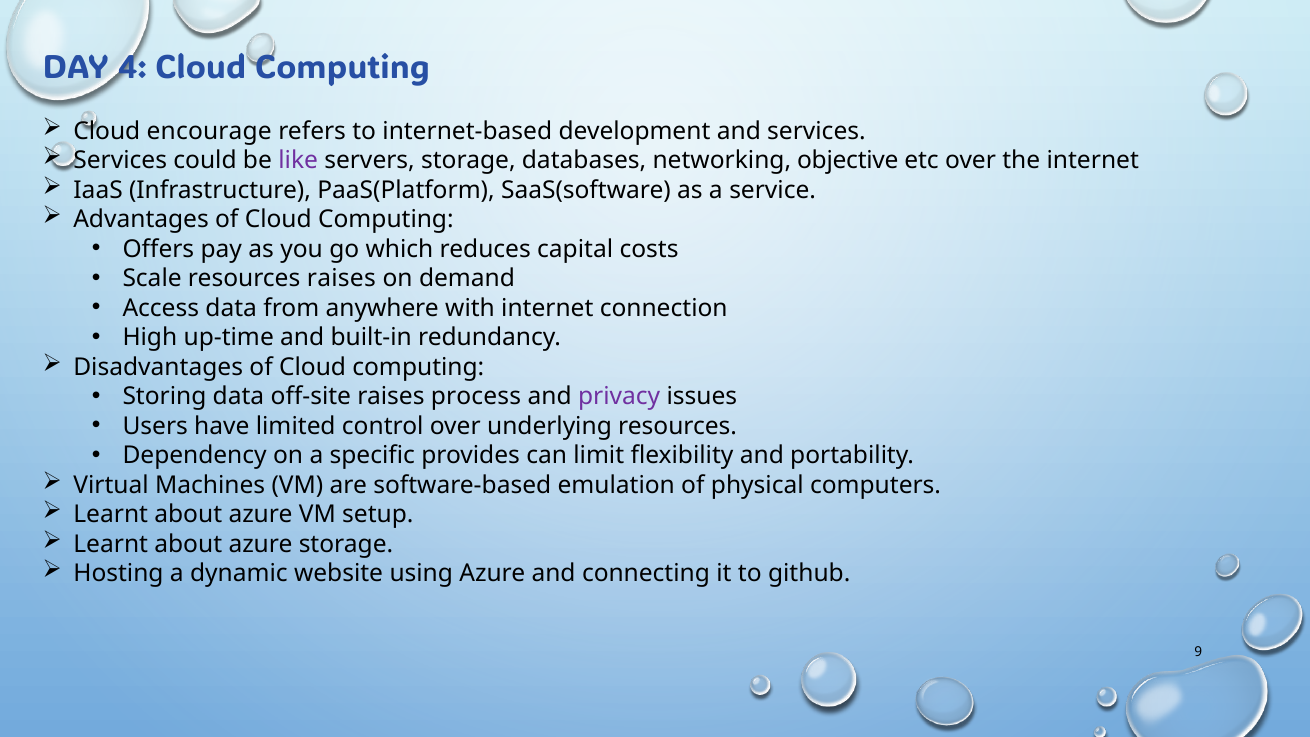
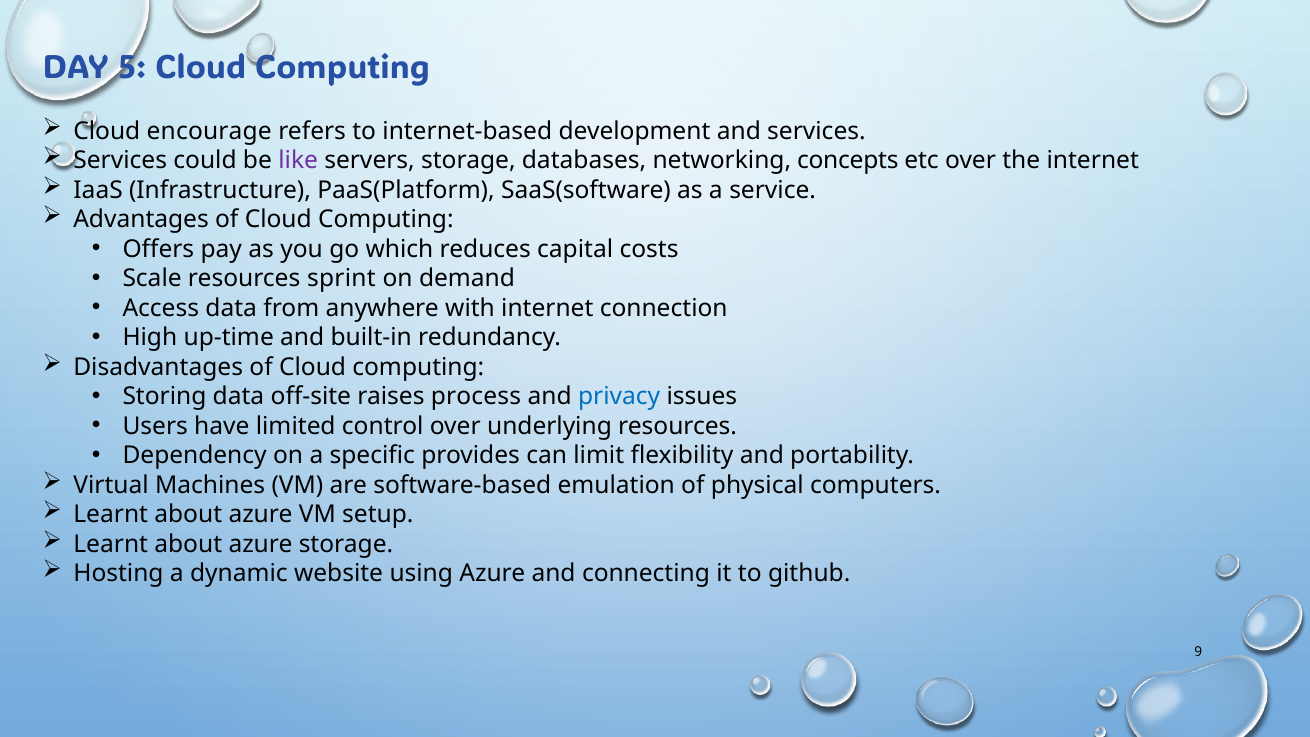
4: 4 -> 5 (132, 68)
objective: objective -> concepts (848, 161)
resources raises: raises -> sprint (341, 279)
privacy colour: purple -> blue (619, 397)
